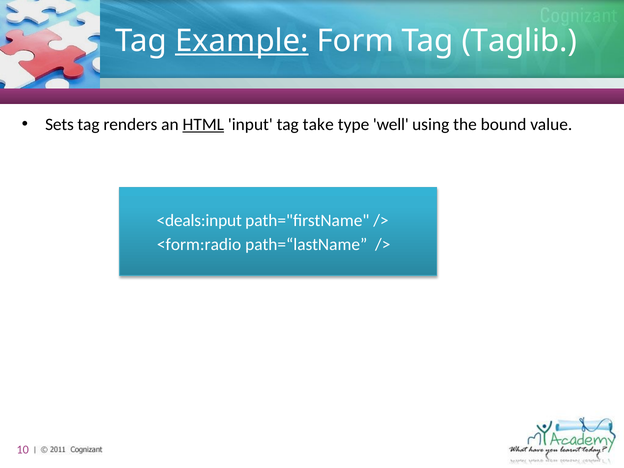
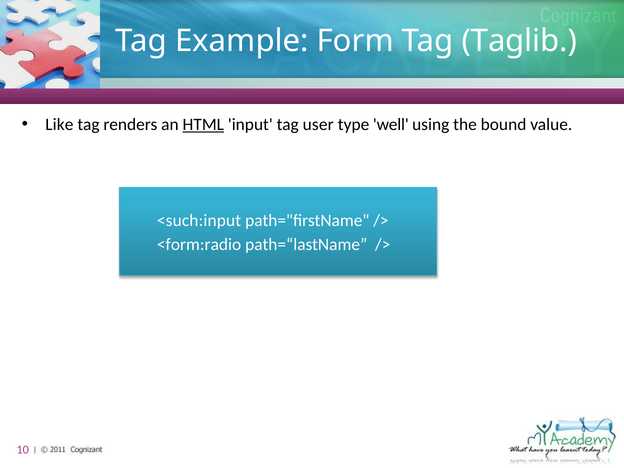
Example underline: present -> none (242, 41)
Sets: Sets -> Like (59, 125)
take: take -> user (318, 125)
<deals:input: <deals:input -> <such:input (199, 220)
